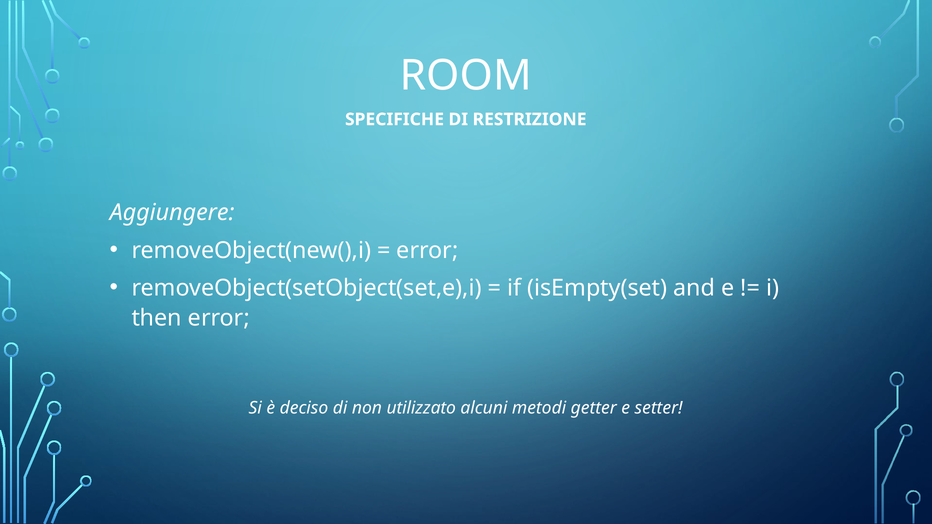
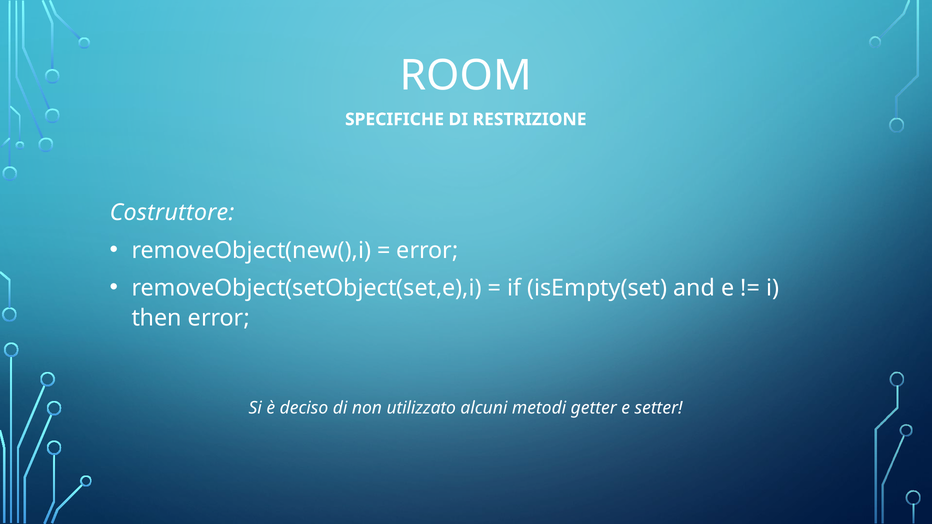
Aggiungere: Aggiungere -> Costruttore (172, 213)
